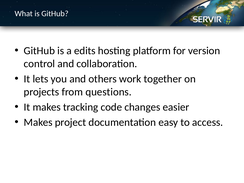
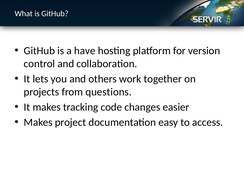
edits: edits -> have (85, 51)
